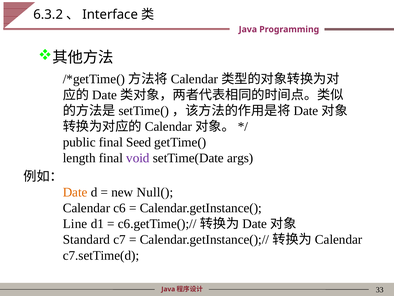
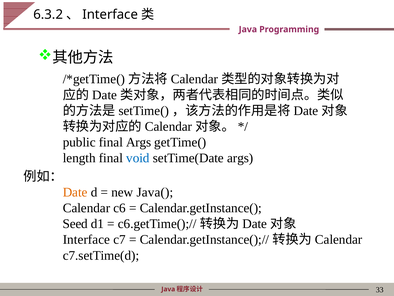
final Seed: Seed -> Args (139, 142)
void colour: purple -> blue (138, 158)
Null(: Null( -> Java( (155, 192)
Line: Line -> Seed (75, 223)
Standard: Standard -> Interface (86, 239)
